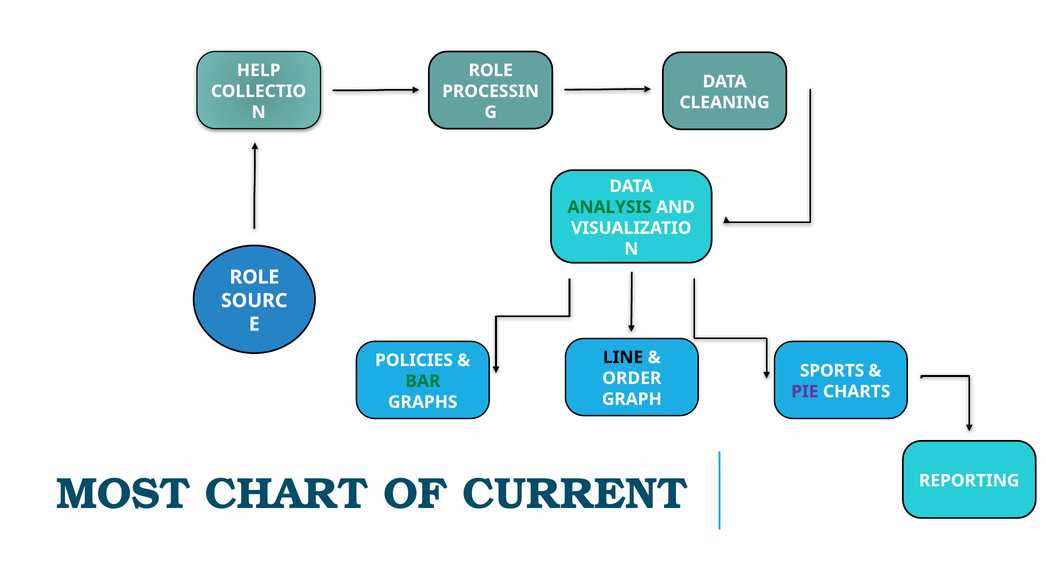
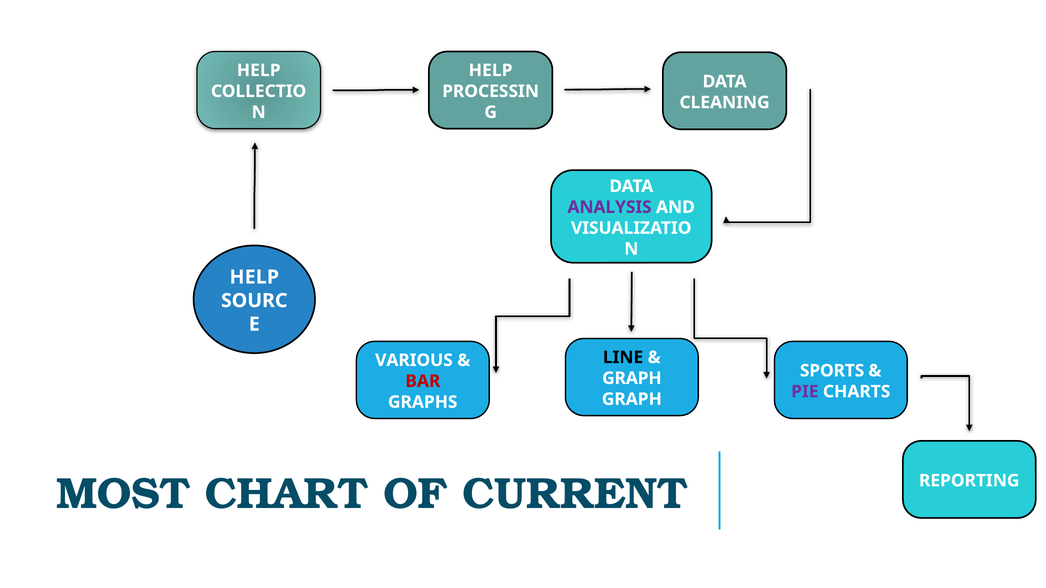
ROLE: ROLE -> HELP (491, 70)
ANALYSIS colour: green -> purple (610, 207)
ROLE: ROLE -> HELP (254, 277)
POLICIES: POLICIES -> VARIOUS (414, 360)
ORDER: ORDER -> GRAPH (632, 378)
BAR colour: green -> red (423, 381)
